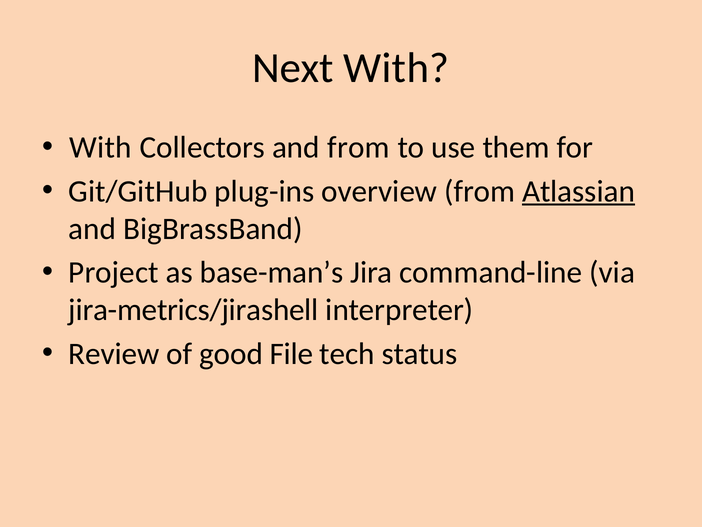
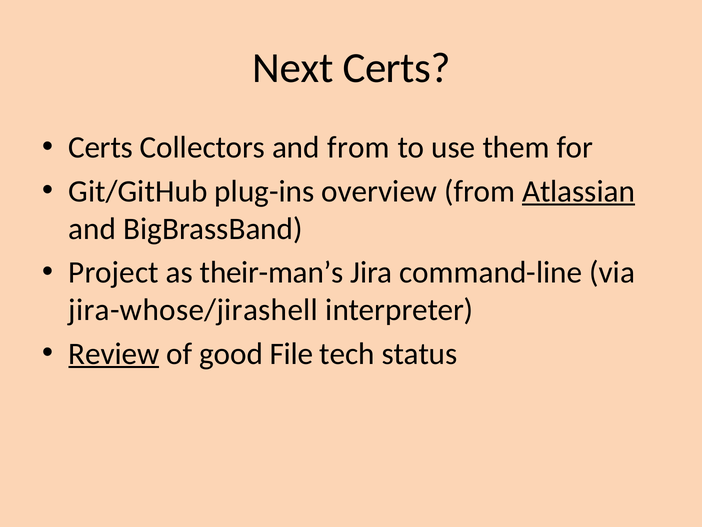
Next With: With -> Certs (397, 68)
With: With -> Certs (101, 147)
base-man’s: base-man’s -> their-man’s (272, 272)
jira-metrics/jirashell: jira-metrics/jirashell -> jira-whose/jirashell (193, 310)
Review underline: none -> present (114, 353)
